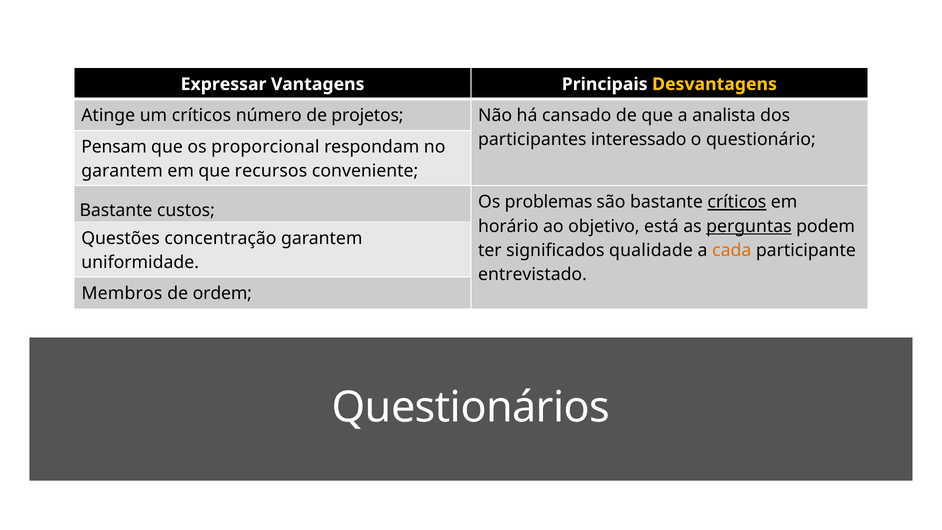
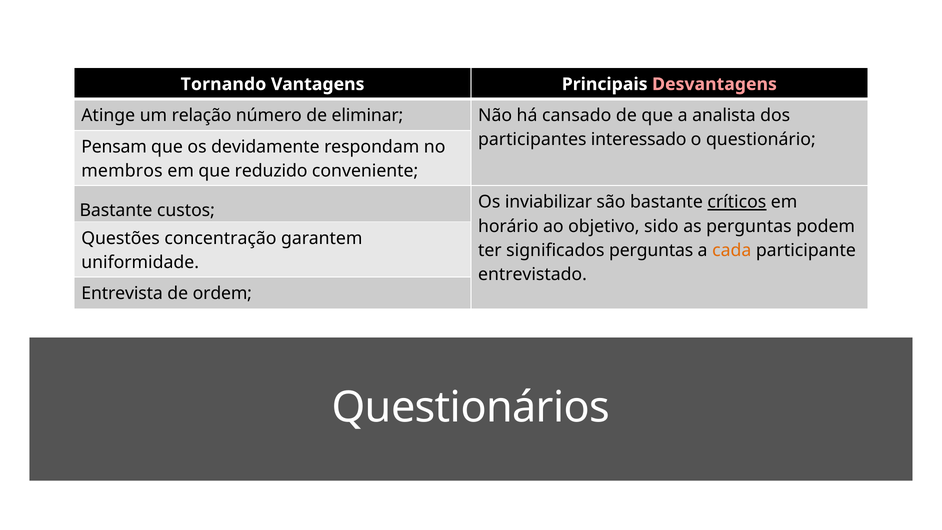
Expressar: Expressar -> Tornando (223, 84)
Desvantagens colour: yellow -> pink (714, 84)
um críticos: críticos -> relação (202, 116)
projetos: projetos -> eliminar (367, 116)
proporcional: proporcional -> devidamente (265, 147)
garantem: garantem -> membros (122, 171)
recursos: recursos -> reduzido (271, 171)
problemas: problemas -> inviabilizar (549, 202)
está: está -> sido (661, 226)
perguntas underline: present -> none (749, 226)
significados qualidade: qualidade -> perguntas (651, 250)
Membros: Membros -> Entrevista (122, 293)
